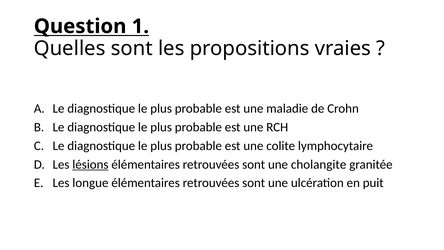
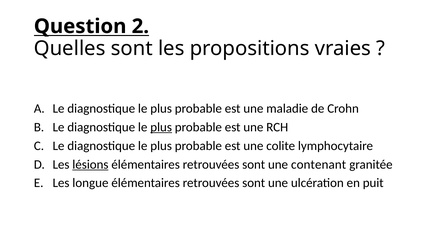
1: 1 -> 2 (140, 26)
plus underline: none -> present (161, 127)
cholangite: cholangite -> contenant (319, 164)
